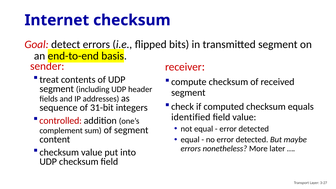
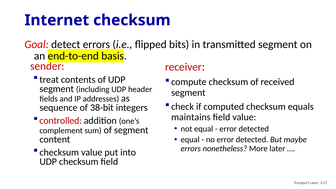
31-bit: 31-bit -> 38-bit (102, 108)
identified: identified -> maintains (191, 117)
